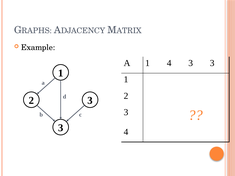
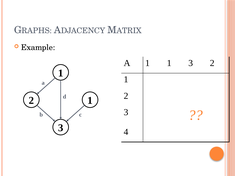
1 4: 4 -> 1 (169, 63)
3: 3 -> 2 (212, 63)
3: 3 -> 1 (90, 101)
